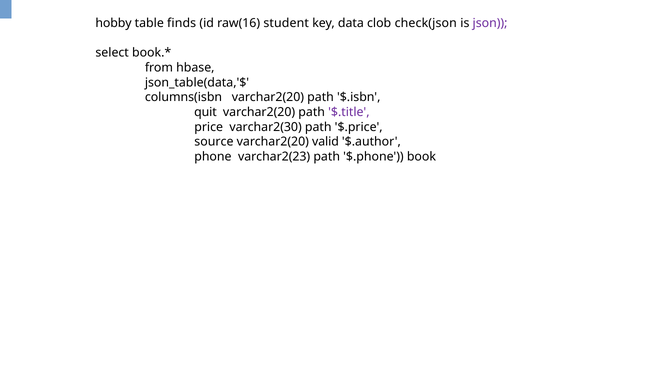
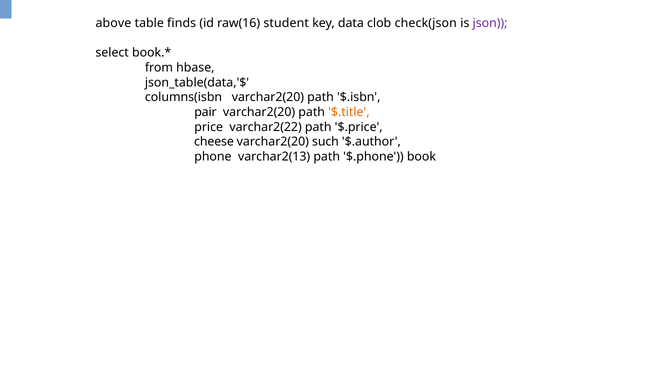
hobby: hobby -> above (113, 23)
quit: quit -> pair (205, 112)
$.title colour: purple -> orange (349, 112)
varchar2(30: varchar2(30 -> varchar2(22 (266, 127)
source: source -> cheese (214, 142)
valid: valid -> such (326, 142)
varchar2(23: varchar2(23 -> varchar2(13 (274, 156)
